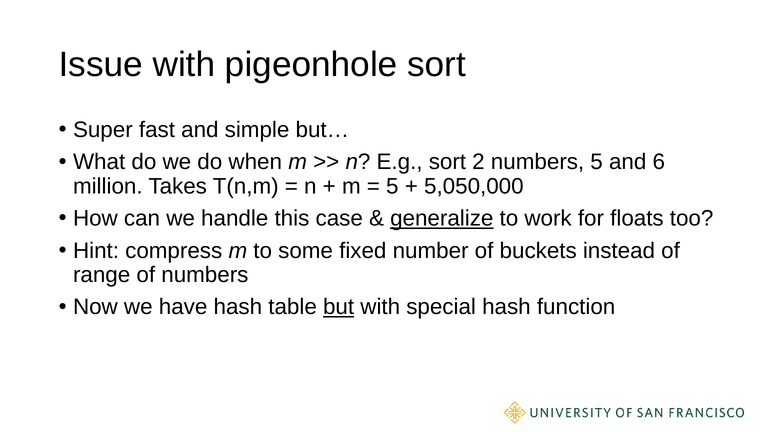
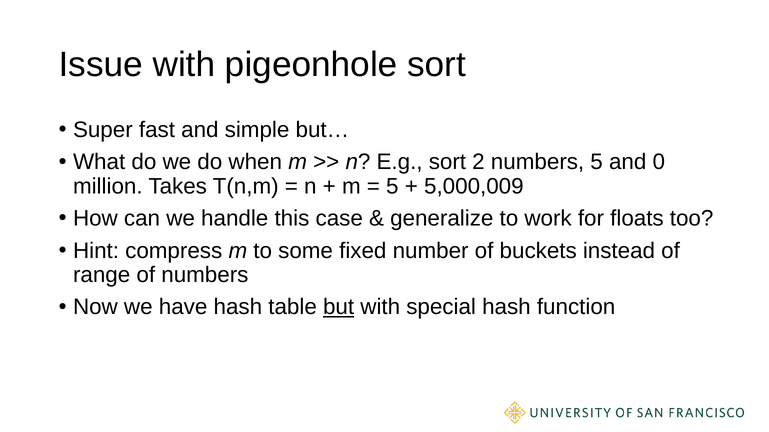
6: 6 -> 0 (659, 162)
5,050,000: 5,050,000 -> 5,000,009 (474, 186)
generalize underline: present -> none (442, 219)
